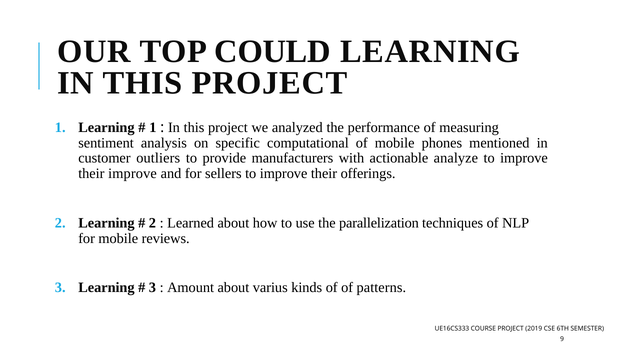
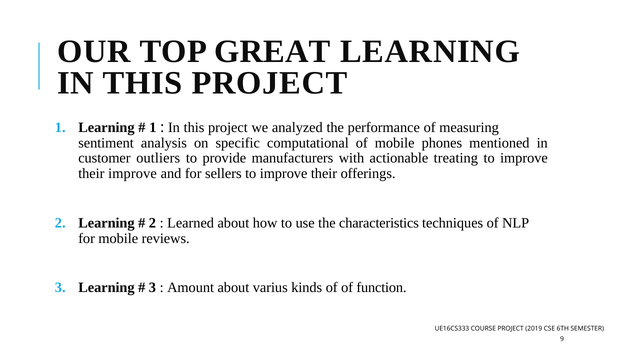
COULD: COULD -> GREAT (272, 51)
analyze: analyze -> treating (456, 158)
parallelization: parallelization -> characteristics (379, 223)
patterns: patterns -> function (381, 287)
